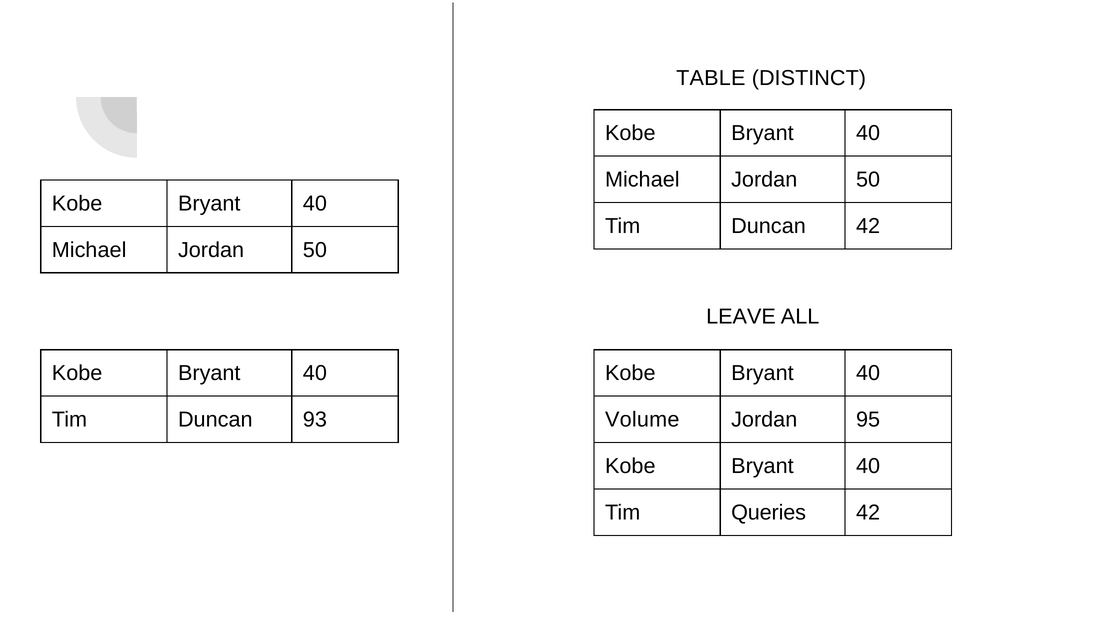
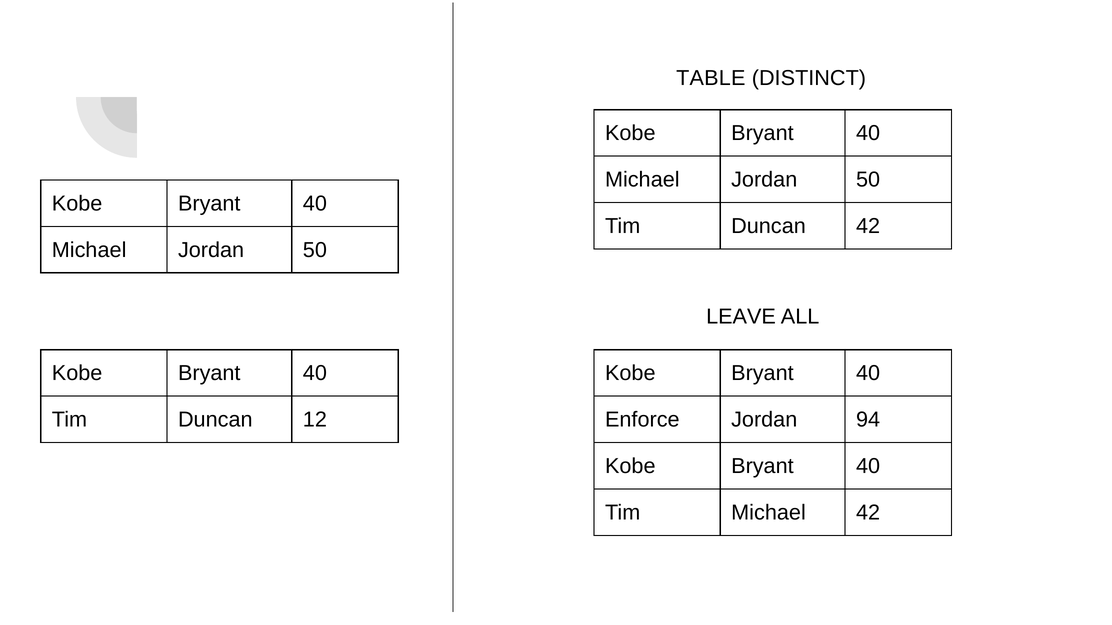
93: 93 -> 12 (315, 420)
Volume: Volume -> Enforce (642, 420)
95: 95 -> 94 (868, 420)
Tim Queries: Queries -> Michael (769, 513)
